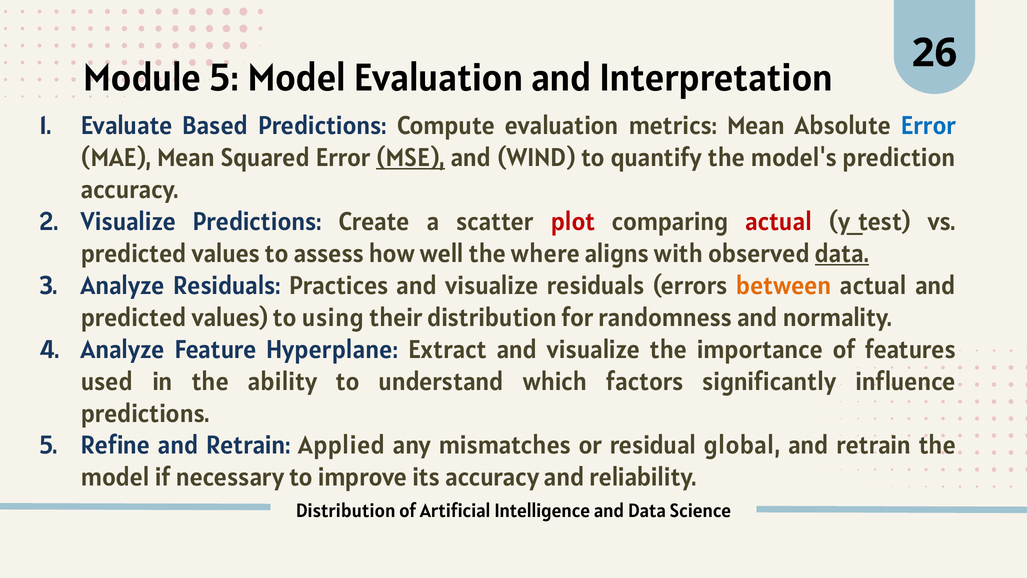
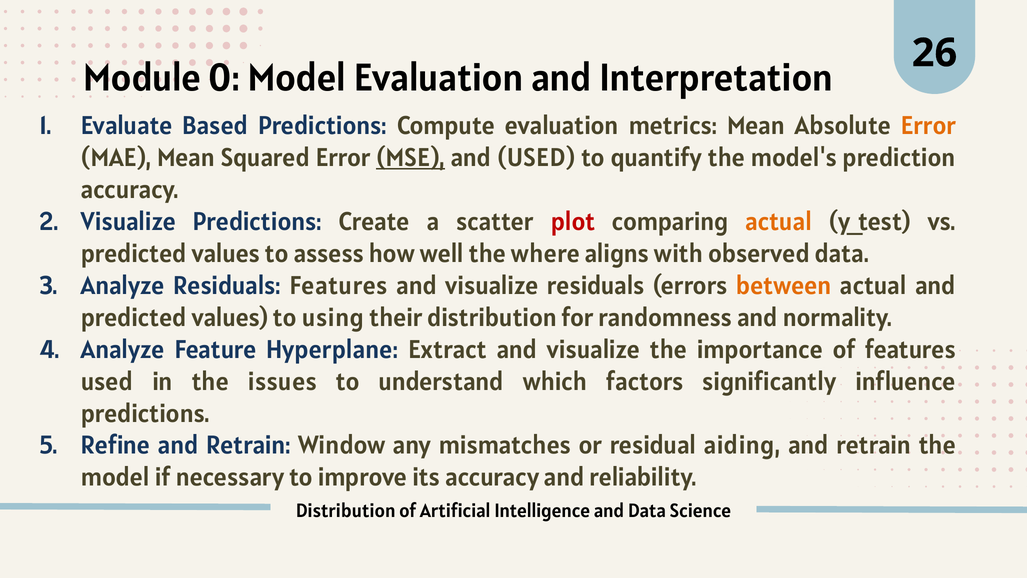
Module 5: 5 -> 0 (224, 78)
Error colour: blue -> orange (928, 126)
and WIND: WIND -> USED (536, 158)
actual colour: red -> orange (779, 222)
data underline: present -> none (842, 254)
Residuals Practices: Practices -> Features (339, 286)
ability: ability -> issues (282, 381)
Applied: Applied -> Window (342, 445)
global: global -> aiding (742, 445)
